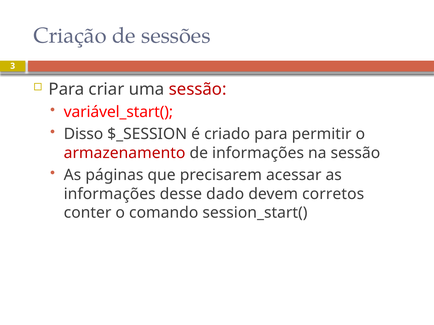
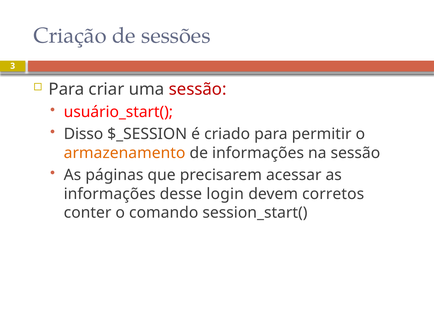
variável_start(: variável_start( -> usuário_start( (118, 112)
armazenamento colour: red -> orange (125, 153)
dado: dado -> login (225, 194)
